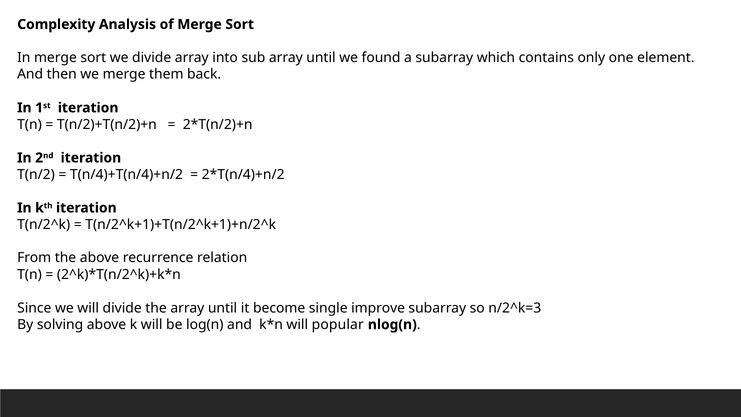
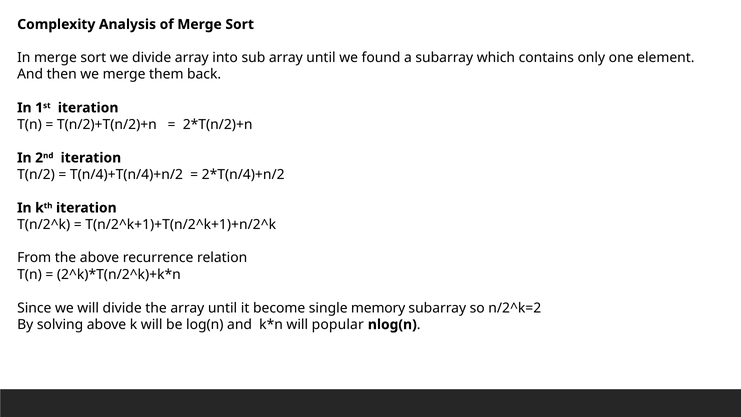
improve: improve -> memory (378, 308)
n/2^k=3: n/2^k=3 -> n/2^k=2 (515, 308)
